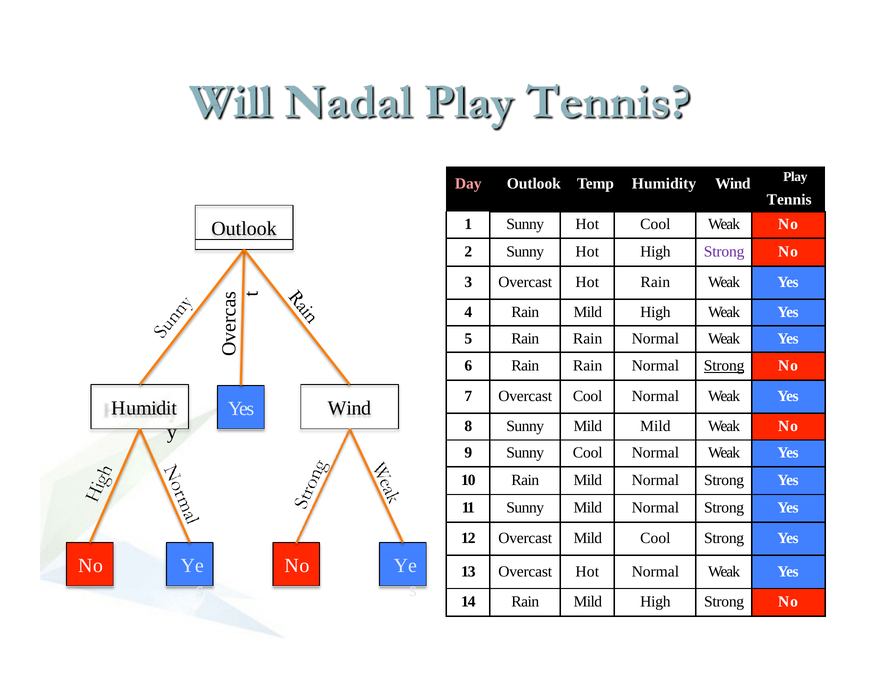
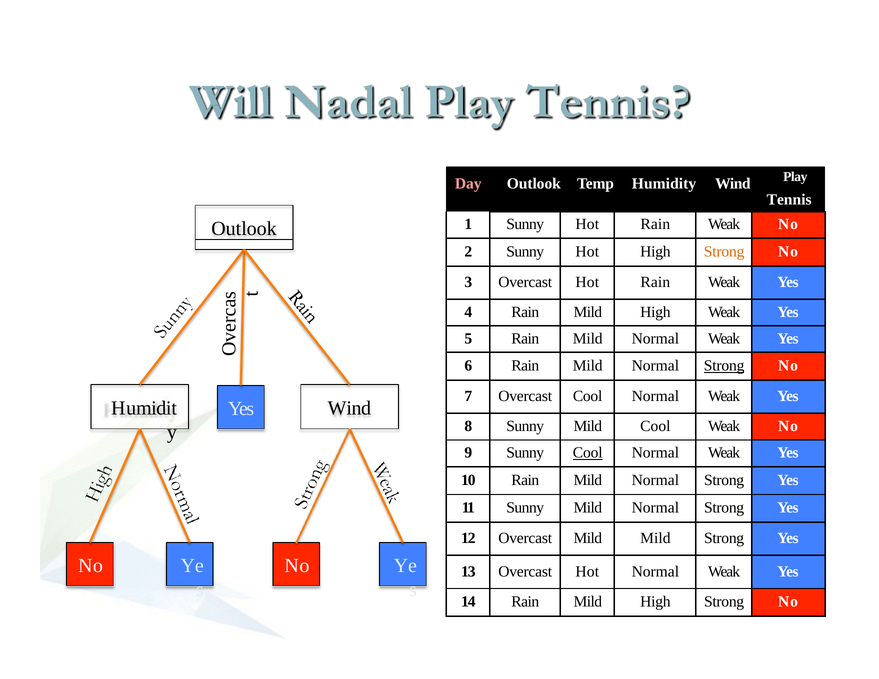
Sunny Hot Cool: Cool -> Rain (655, 224)
Strong colour: purple -> orange (724, 252)
5 Rain Rain: Rain -> Mild (588, 339)
6 Rain Rain: Rain -> Mild (588, 366)
Mild Mild: Mild -> Cool (655, 426)
Cool underline: none -> present (588, 453)
Mild Cool: Cool -> Mild (655, 539)
